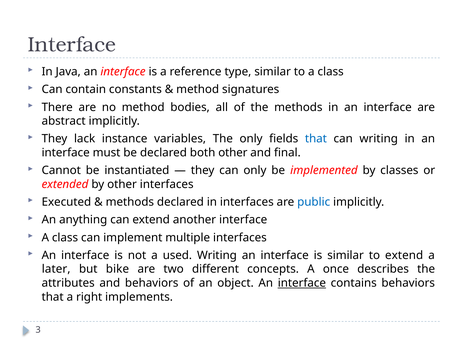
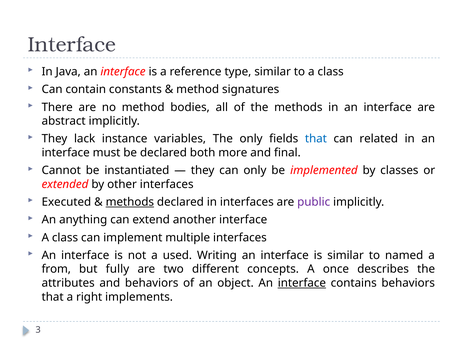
can writing: writing -> related (379, 139)
both other: other -> more (233, 153)
methods underline: none -> present (130, 202)
public colour: blue -> purple (314, 202)
to extend: extend -> named (404, 255)
later: later -> from (56, 269)
bike: bike -> fully (117, 269)
